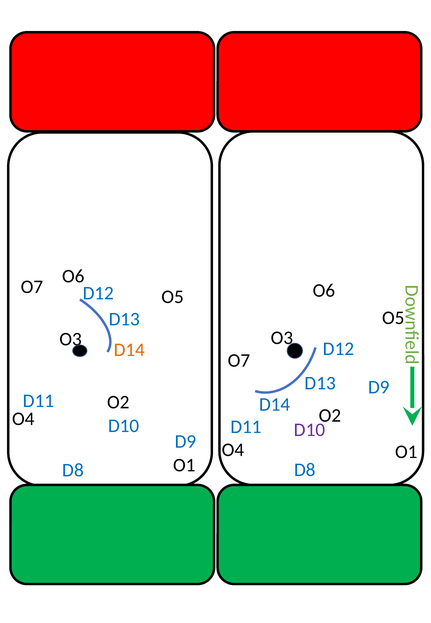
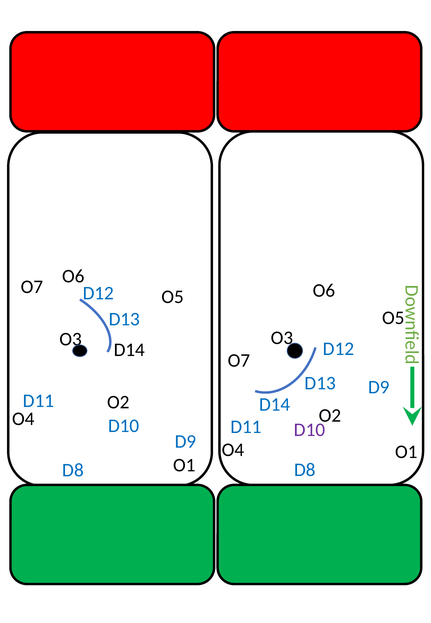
D14 colour: orange -> black (129, 349)
